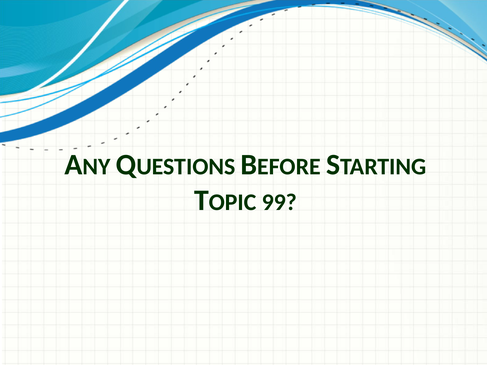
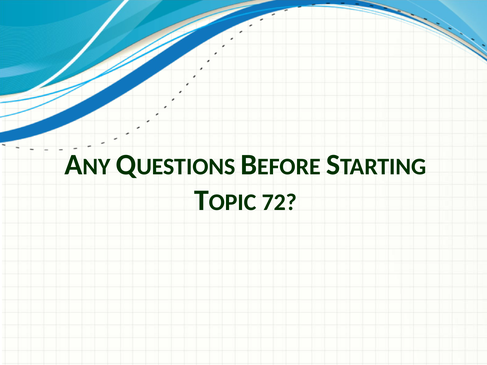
99: 99 -> 72 (279, 202)
